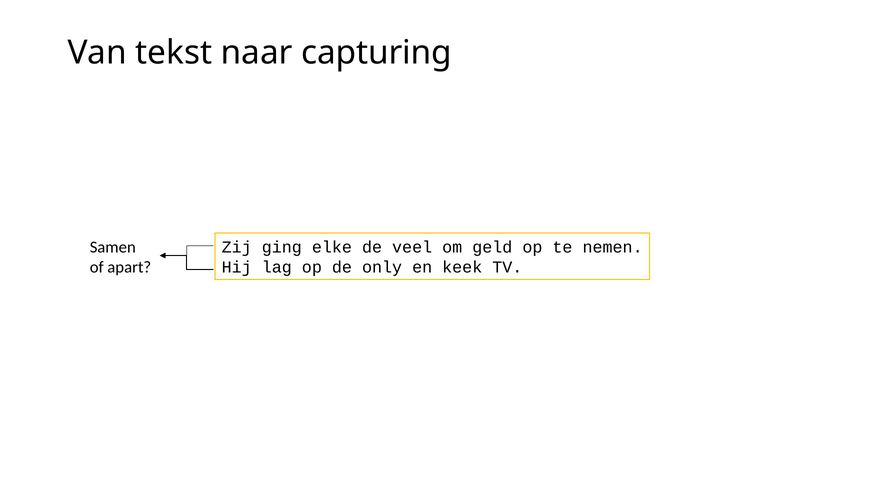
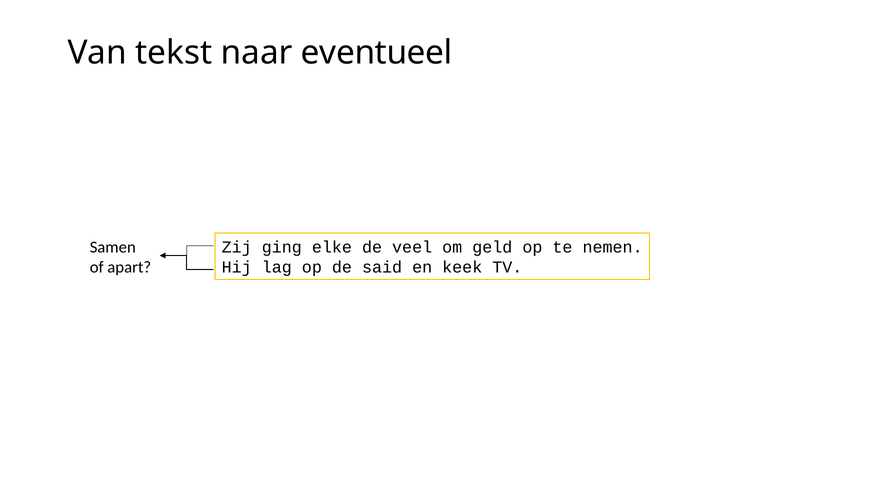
capturing: capturing -> eventueel (377, 53)
only: only -> said (382, 267)
